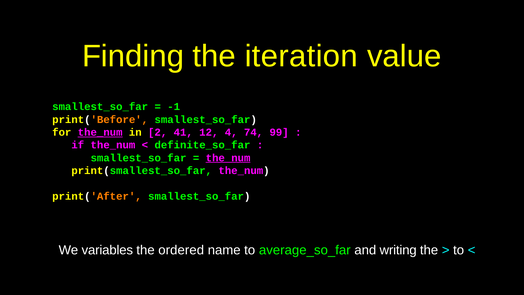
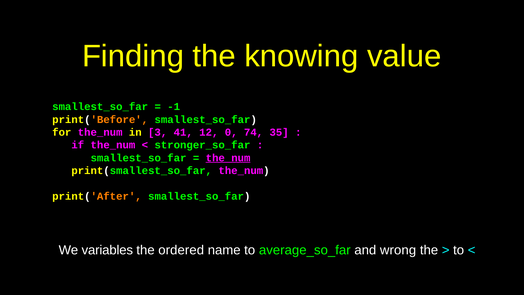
iteration: iteration -> knowing (301, 56)
the_num underline: present -> none (100, 132)
2: 2 -> 3 (158, 132)
4: 4 -> 0 (231, 132)
99: 99 -> 35 (279, 132)
definite_so_far: definite_so_far -> stronger_so_far (202, 145)
writing: writing -> wrong (398, 250)
